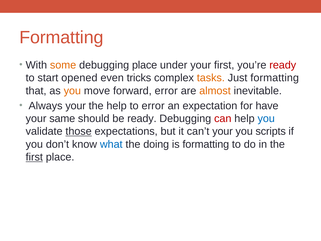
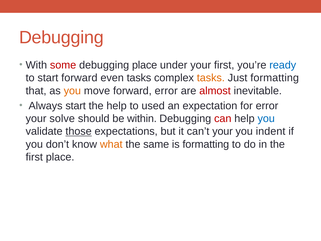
Formatting: Formatting -> Debugging (61, 37)
some colour: orange -> red (63, 65)
ready colour: red -> blue (283, 65)
start opened: opened -> forward (79, 78)
even tricks: tricks -> tasks (139, 78)
almost colour: orange -> red (215, 91)
Always your: your -> start (76, 106)
to error: error -> used (153, 106)
for have: have -> error (267, 106)
same: same -> solve (62, 118)
be ready: ready -> within (142, 118)
scripts: scripts -> indent (271, 131)
what colour: blue -> orange (111, 144)
doing: doing -> same (156, 144)
first underline: present -> none (34, 157)
